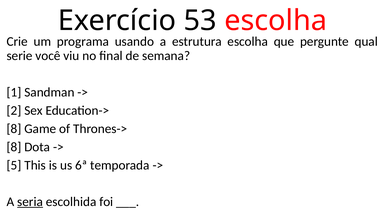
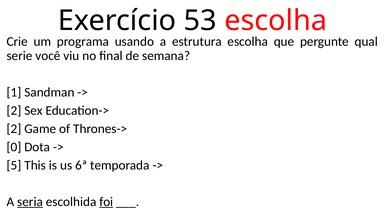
8: 8 -> 2 (14, 129)
8: 8 -> 0 (14, 147)
foi underline: none -> present (106, 202)
